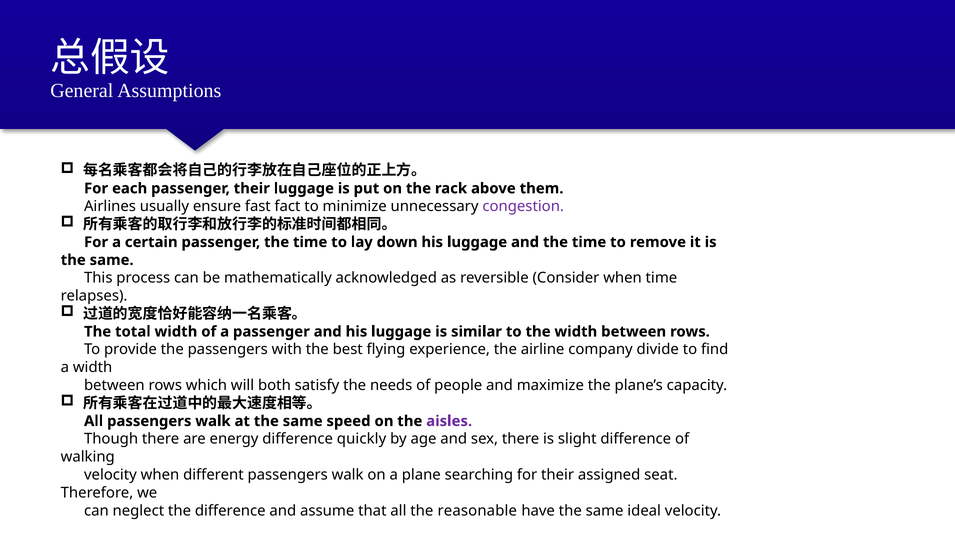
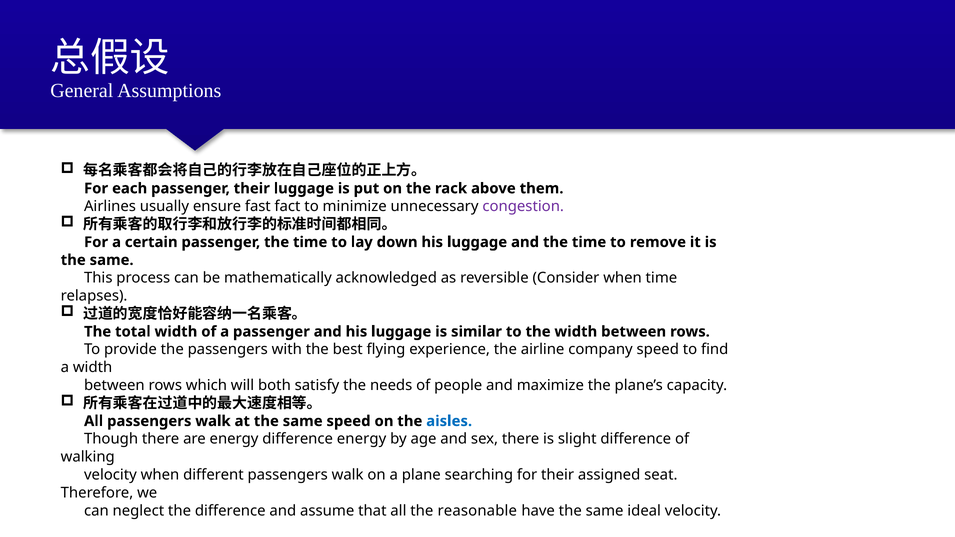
company divide: divide -> speed (658, 350)
aisles colour: purple -> blue (449, 421)
difference quickly: quickly -> energy (362, 439)
